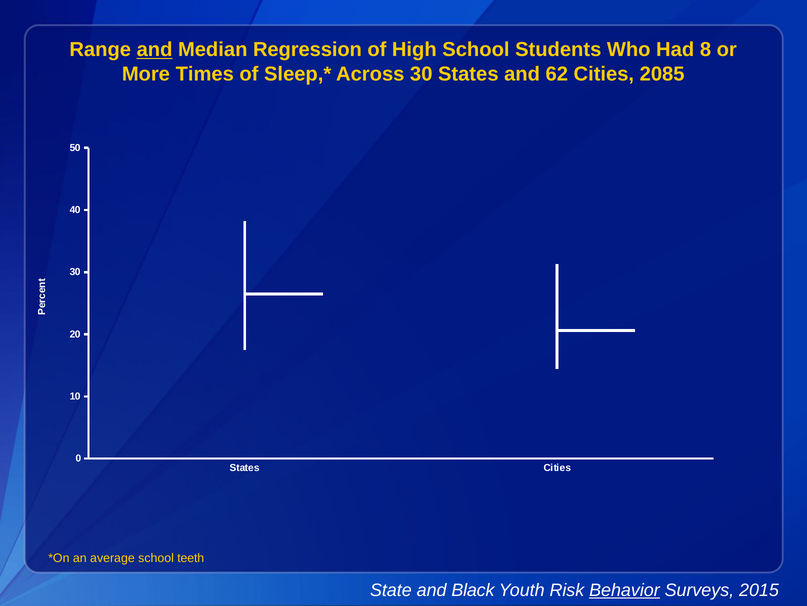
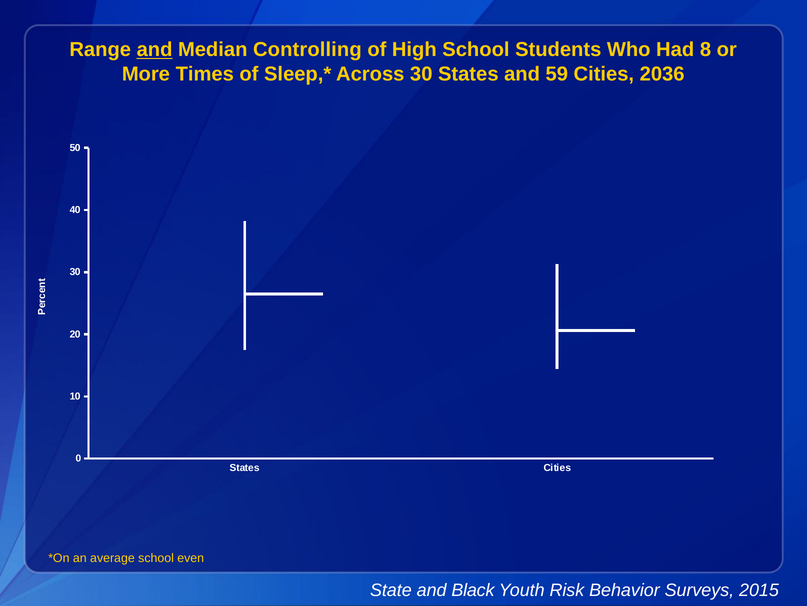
Regression: Regression -> Controlling (307, 50)
62: 62 -> 59 (557, 74)
2085: 2085 -> 2036 (662, 74)
teeth: teeth -> even (191, 558)
Behavior underline: present -> none (624, 589)
